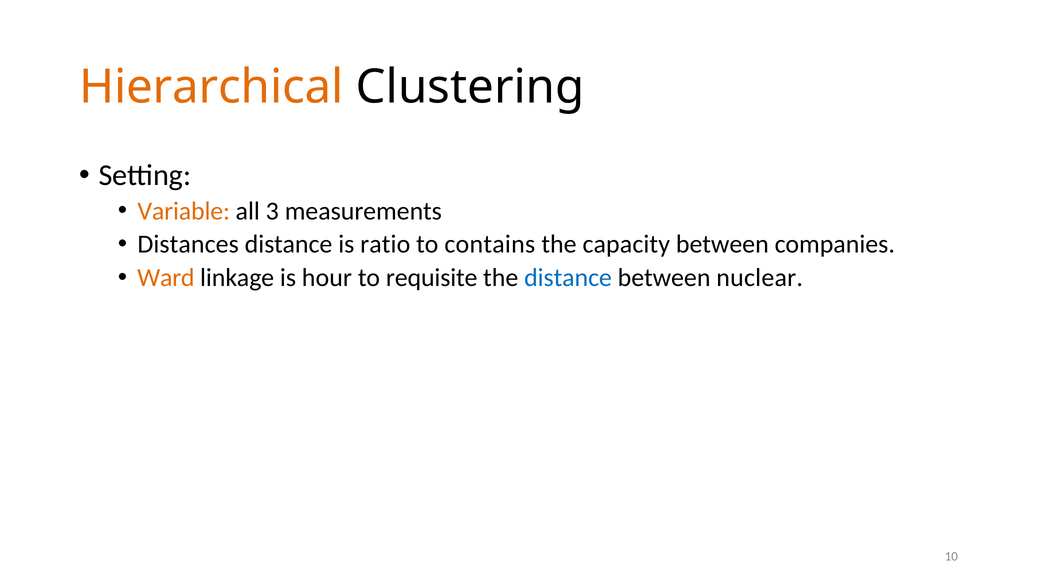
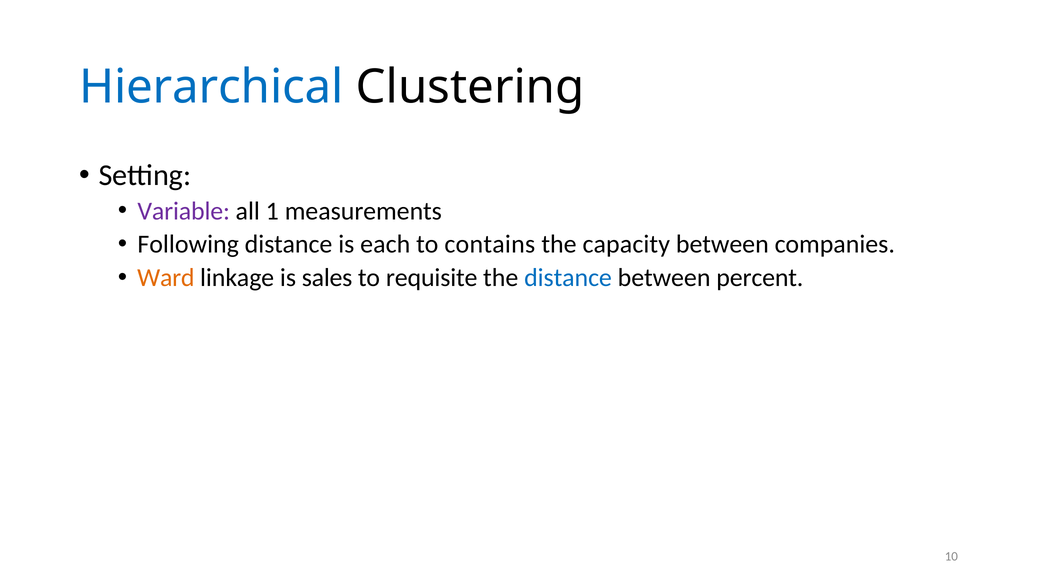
Hierarchical colour: orange -> blue (211, 87)
Variable colour: orange -> purple (184, 211)
3: 3 -> 1 (272, 211)
Distances: Distances -> Following (188, 244)
ratio: ratio -> each (385, 244)
hour: hour -> sales (327, 278)
nuclear: nuclear -> percent (760, 278)
